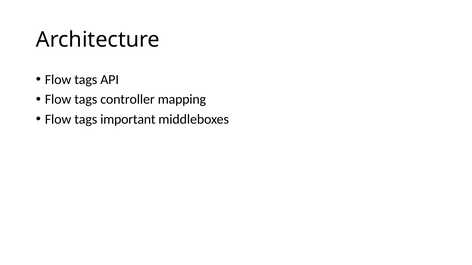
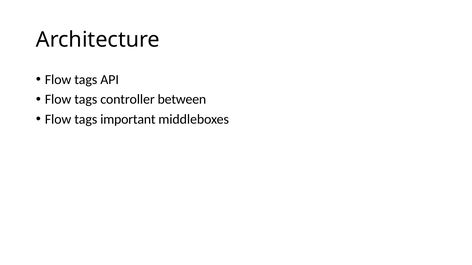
mapping: mapping -> between (182, 100)
